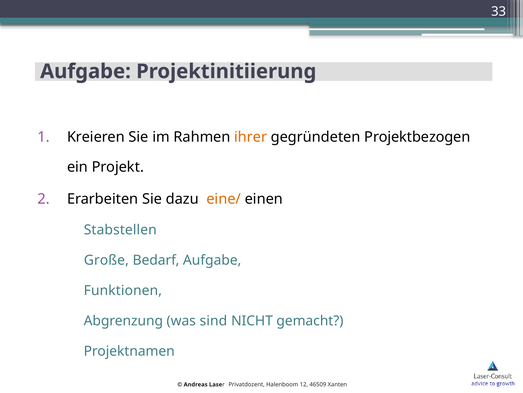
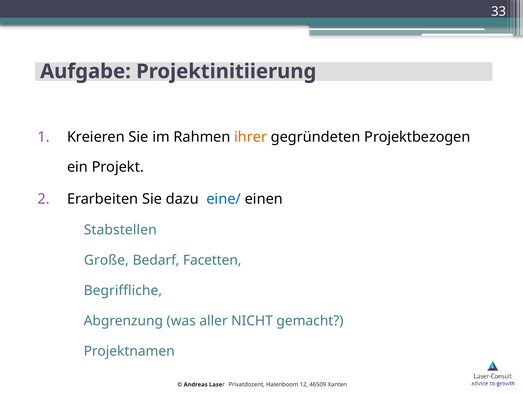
eine/ colour: orange -> blue (224, 199)
Bedarf Aufgabe: Aufgabe -> Facetten (212, 260)
Funktionen: Funktionen -> Begriffliche (123, 290)
sind: sind -> aller (213, 320)
